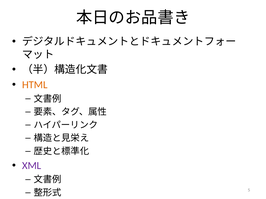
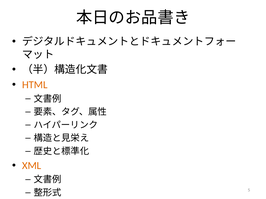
XML colour: purple -> orange (32, 166)
